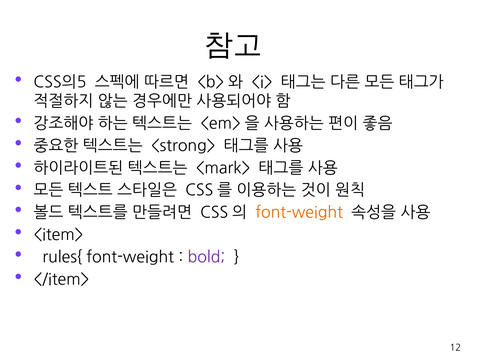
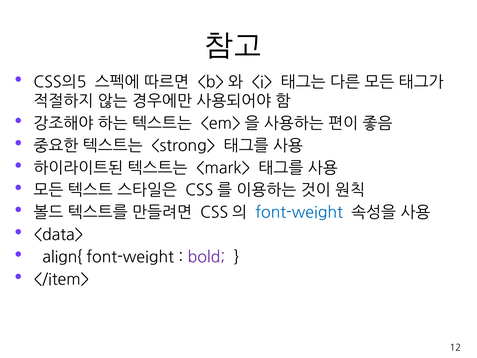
font-weight colour: orange -> blue (299, 213)
<item>: <item> -> <data> (58, 235)
rules{: rules{ -> align{ (62, 257)
